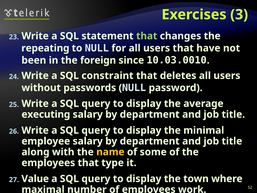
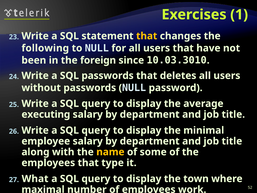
3: 3 -> 1 (239, 15)
that colour: light green -> yellow (147, 36)
repeating: repeating -> following (45, 48)
10.03.0010: 10.03.0010 -> 10.03.3010 (177, 60)
SQL constraint: constraint -> passwords (108, 76)
Value: Value -> What (35, 179)
